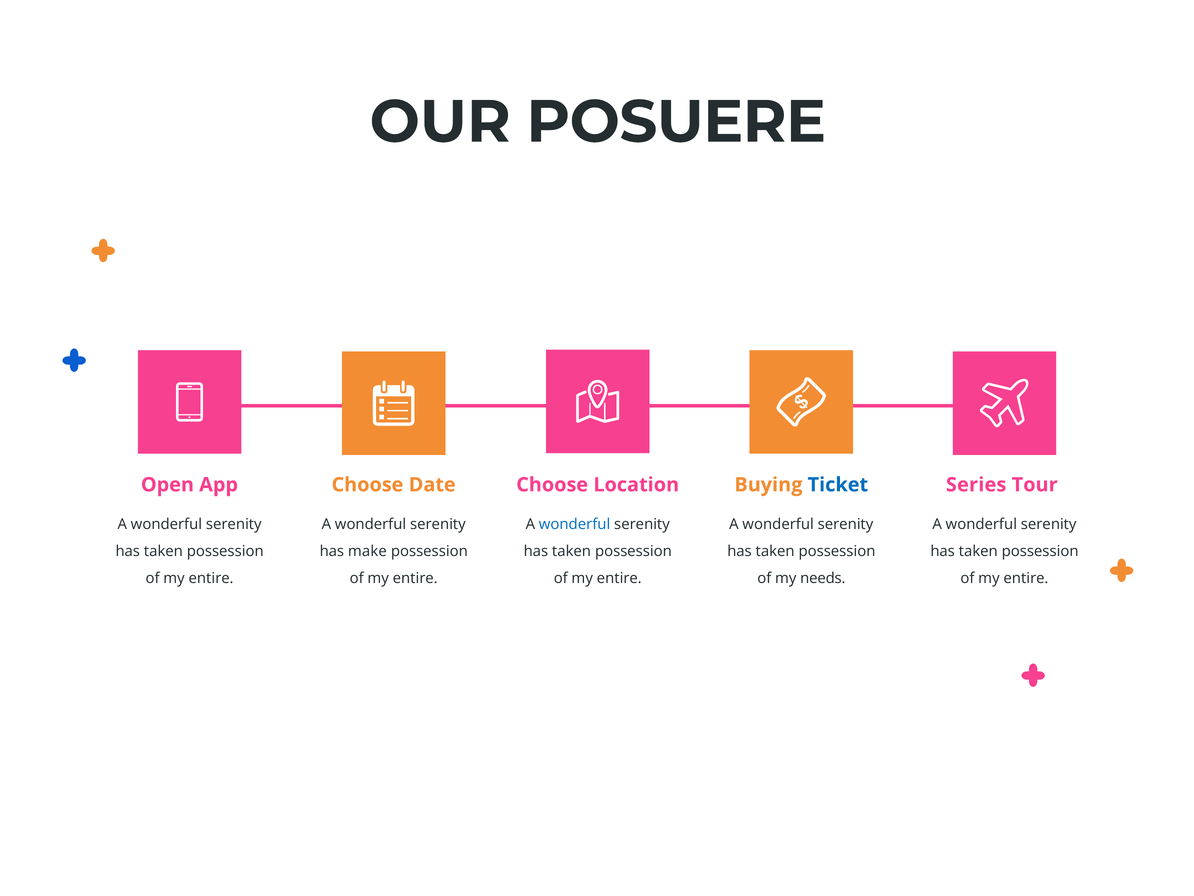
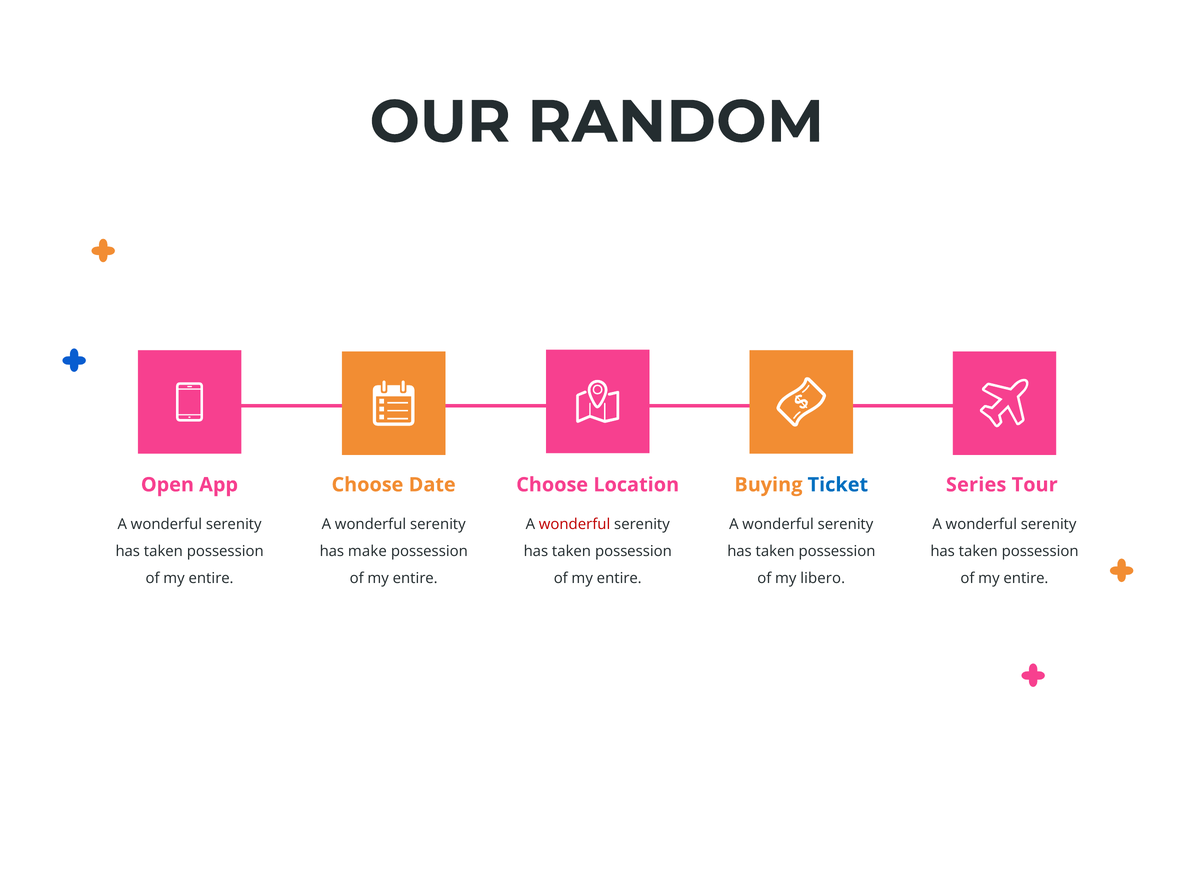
POSUERE: POSUERE -> RANDOM (676, 122)
wonderful colour: blue -> red (575, 524)
needs: needs -> libero (823, 578)
